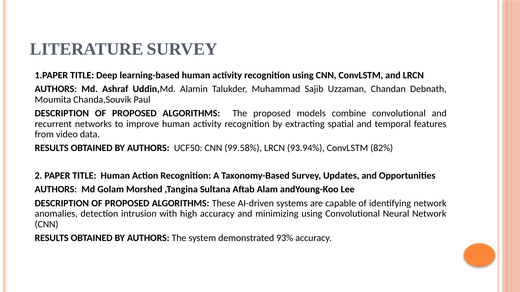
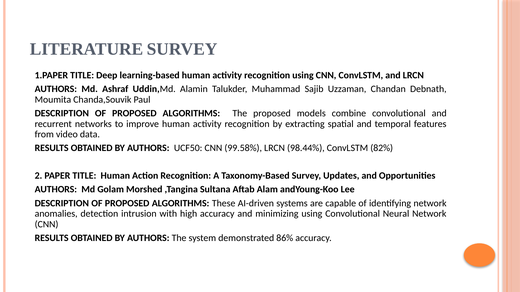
93.94%: 93.94% -> 98.44% (306, 148)
93%: 93% -> 86% (285, 238)
